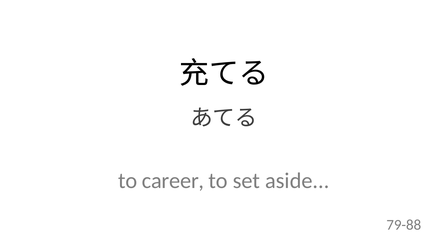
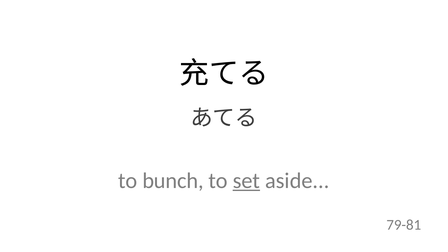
career: career -> bunch (173, 181)
set underline: none -> present (246, 181)
79-88: 79-88 -> 79-81 (404, 225)
